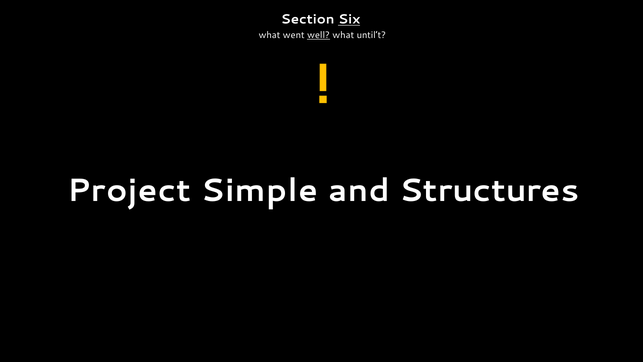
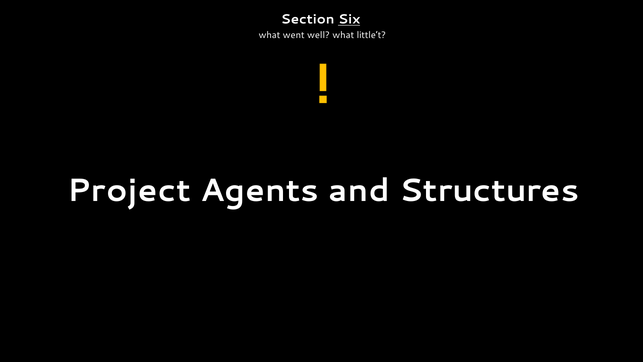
well underline: present -> none (319, 35)
until’t: until’t -> little’t (371, 35)
Simple: Simple -> Agents (260, 190)
